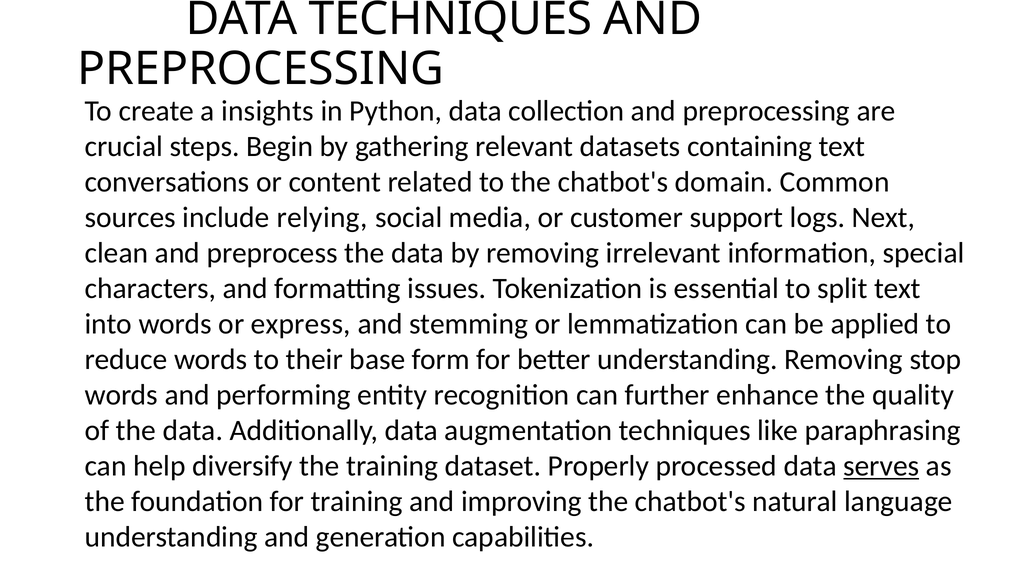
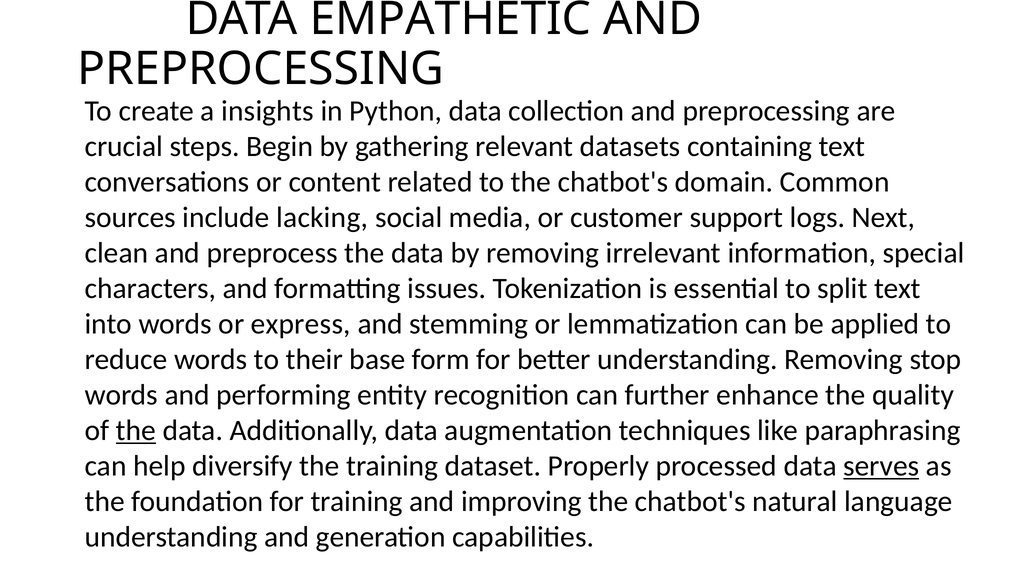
DATA TECHNIQUES: TECHNIQUES -> EMPATHETIC (450, 19)
relying: relying -> lacking (322, 218)
the underline: none -> present (136, 430)
